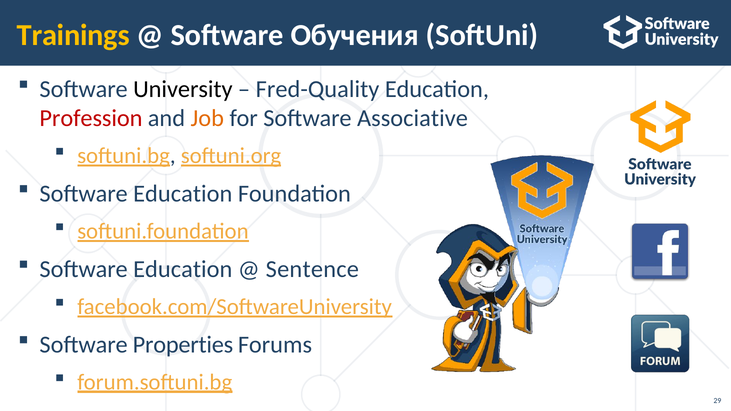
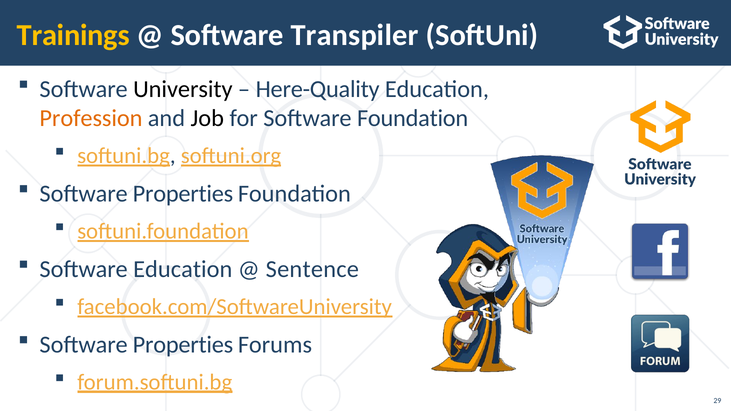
Обучения: Обучения -> Transpiler (355, 35)
Fred-Quality: Fred-Quality -> Here-Quality (318, 89)
Profession colour: red -> orange (91, 118)
Job colour: orange -> black (207, 118)
Software Associative: Associative -> Foundation (413, 118)
Education: Education -> Properties (183, 194)
